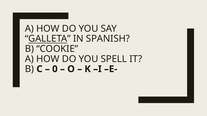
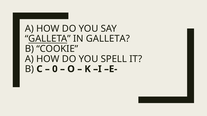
IN SPANISH: SPANISH -> GALLETA (108, 39)
